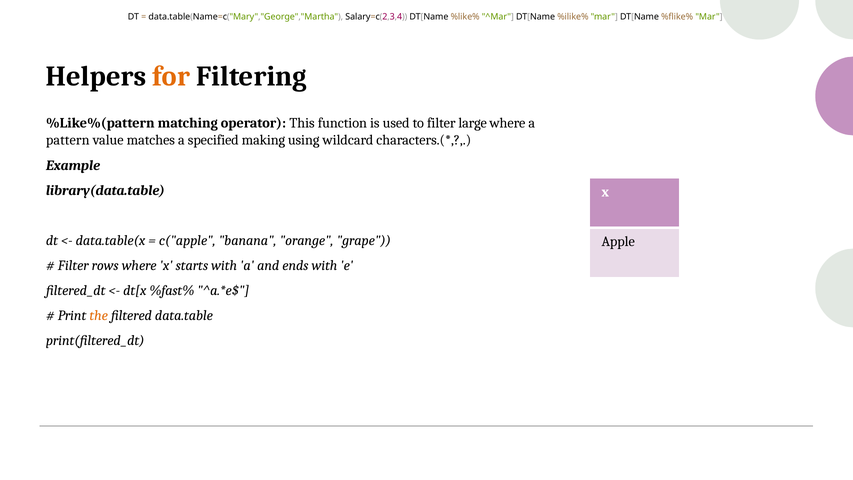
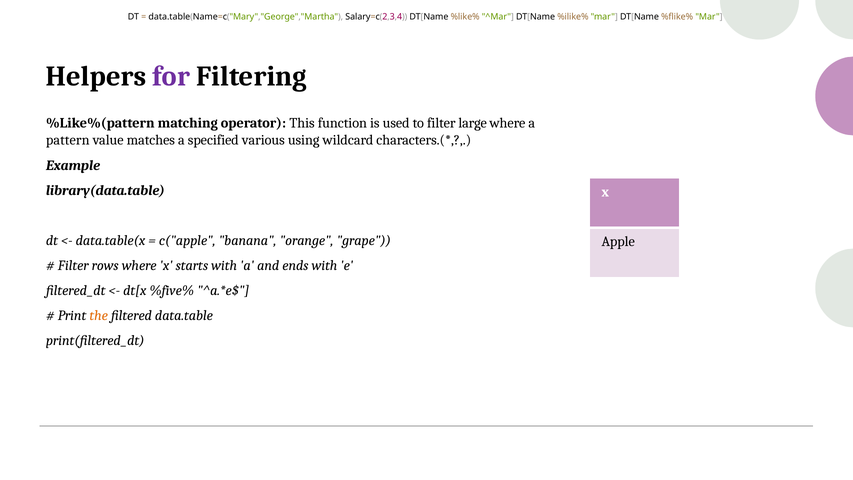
for colour: orange -> purple (171, 76)
making: making -> various (263, 140)
%fast%: %fast% -> %five% (172, 290)
